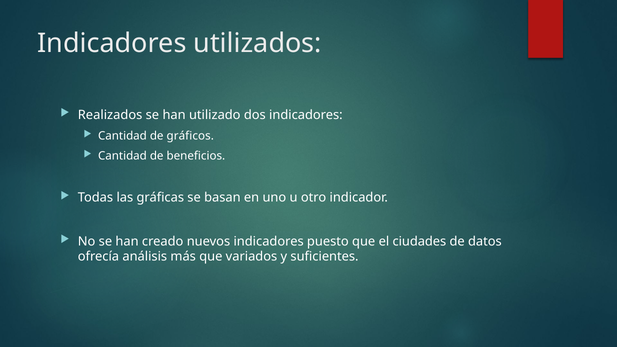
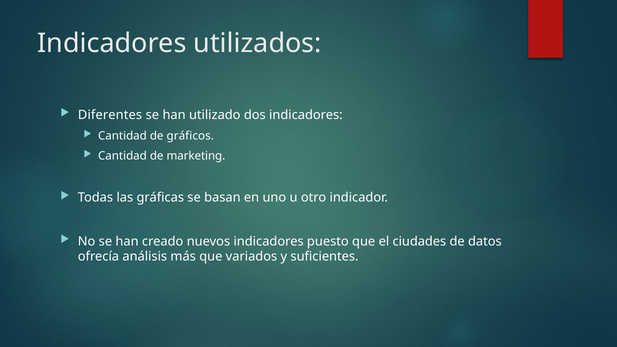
Realizados: Realizados -> Diferentes (110, 115)
beneficios: beneficios -> marketing (196, 156)
